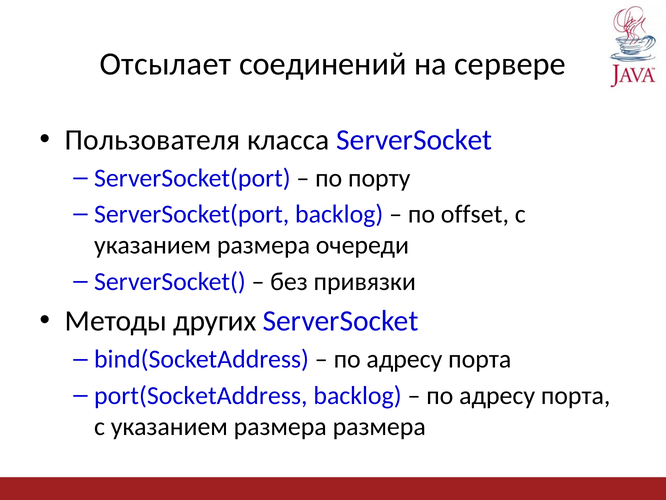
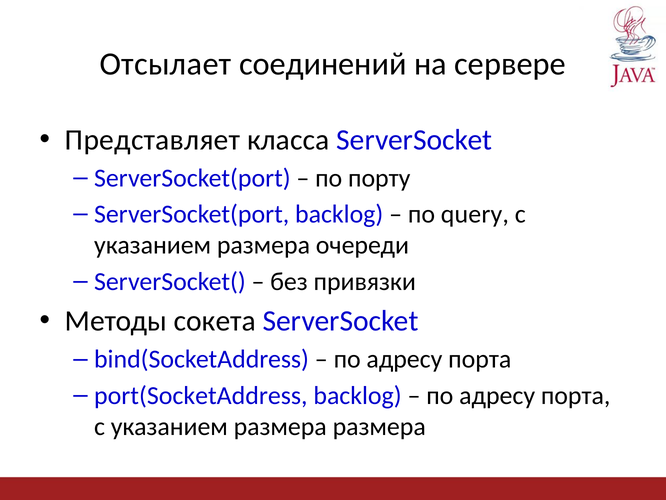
Пользователя: Пользователя -> Представляет (153, 140)
offset: offset -> query (475, 214)
других: других -> сокета (215, 321)
